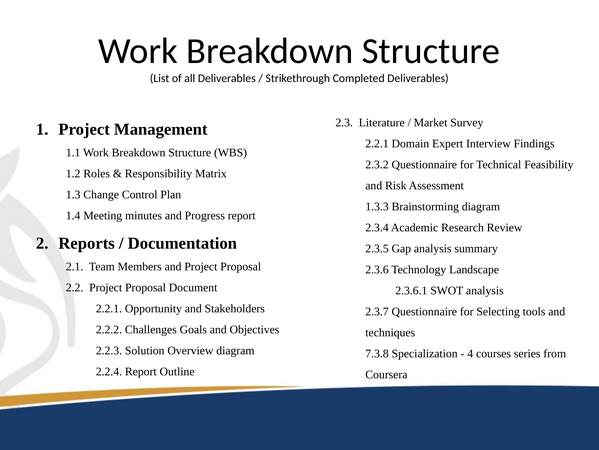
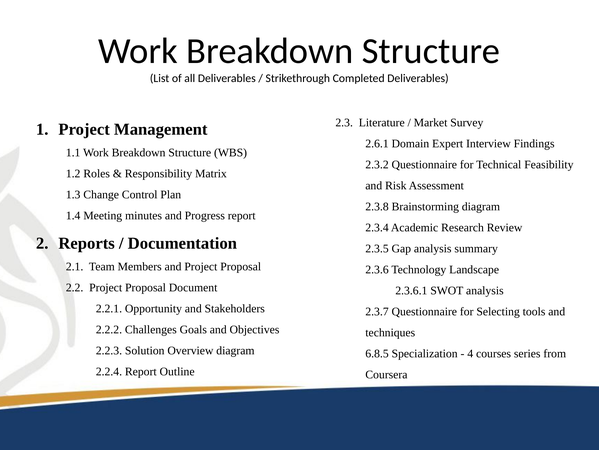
2.2.1: 2.2.1 -> 2.6.1 (377, 144)
1.3.3: 1.3.3 -> 2.3.8 (377, 206)
7.3.8: 7.3.8 -> 6.8.5 (377, 353)
